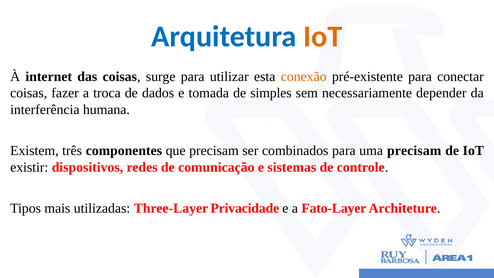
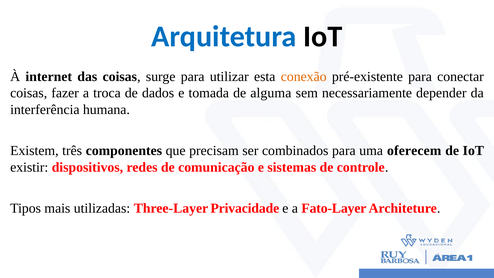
IoT colour: orange -> black (323, 36)
simples: simples -> alguma (271, 93)
uma precisam: precisam -> oferecem (414, 151)
